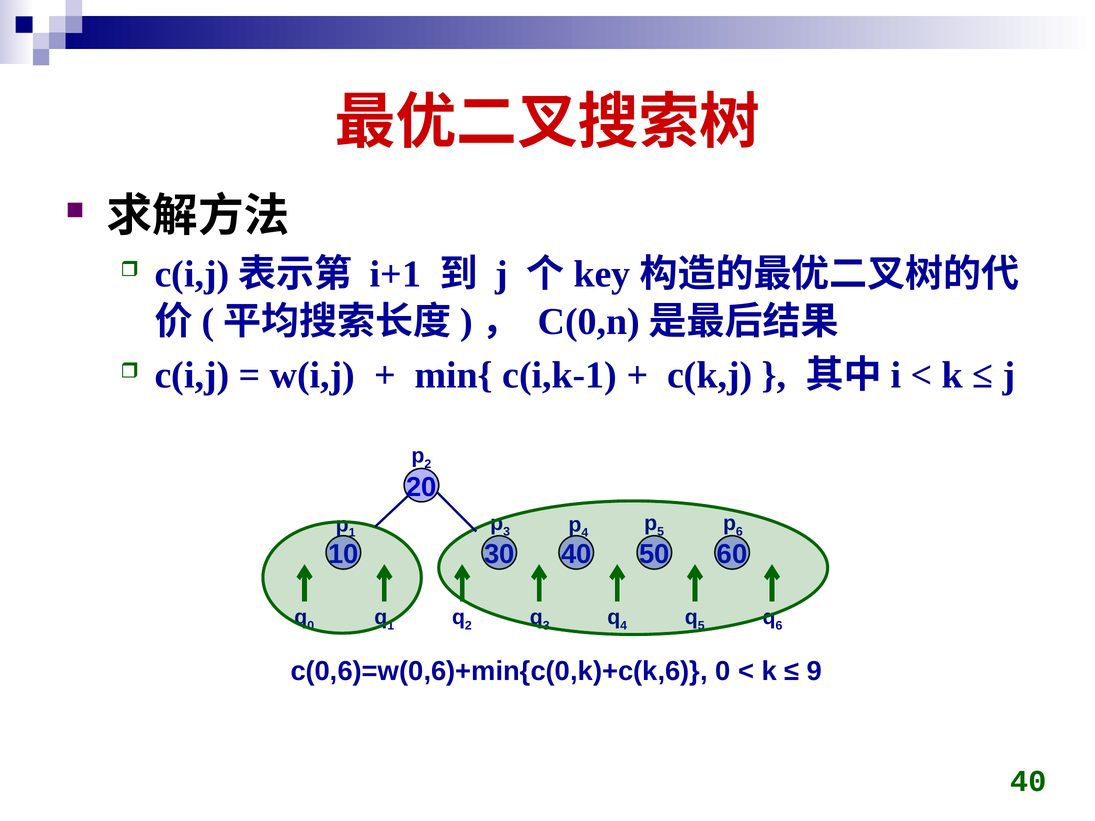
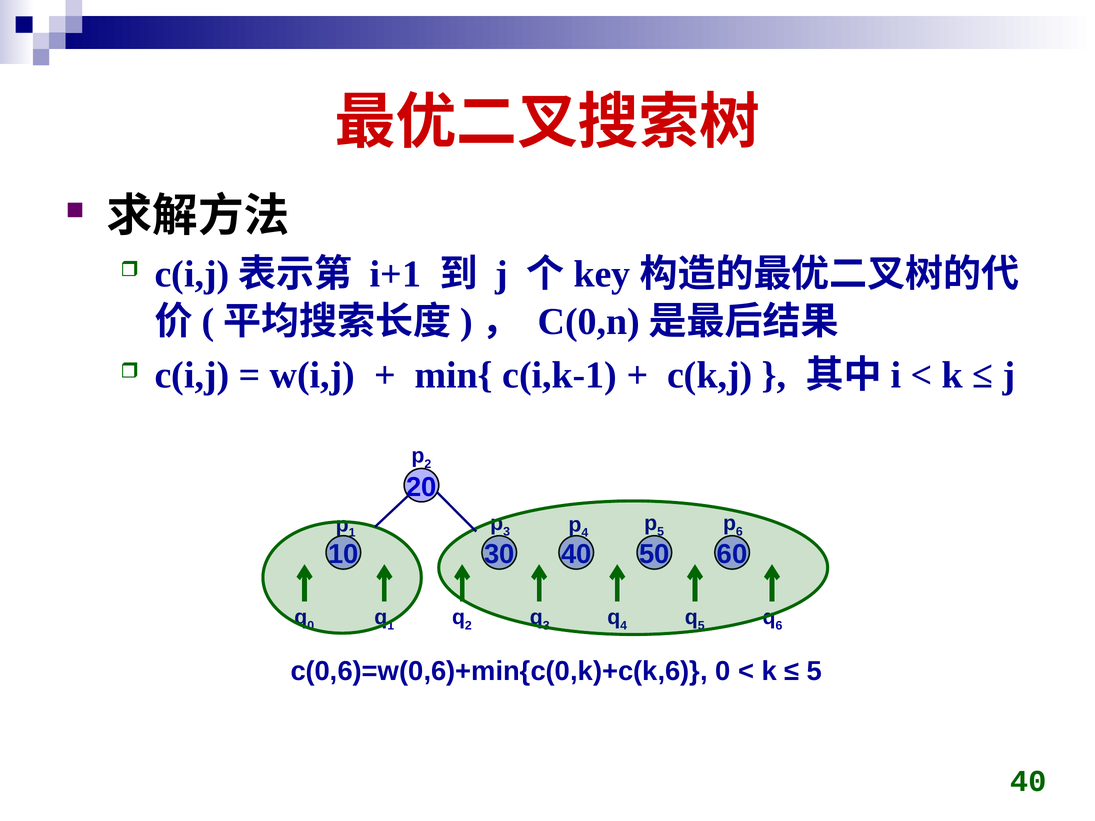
9: 9 -> 5 (815, 671)
